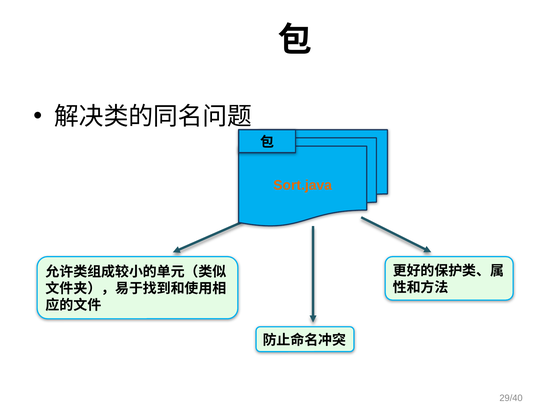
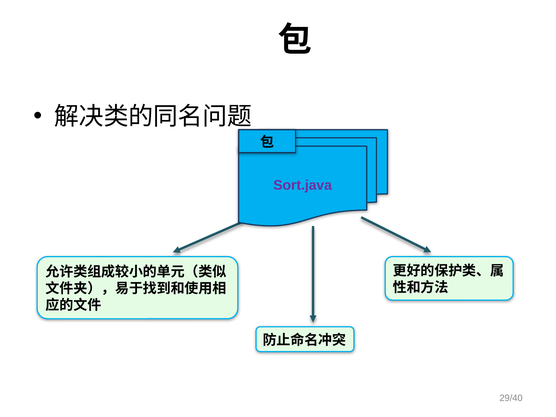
Sort.java colour: orange -> purple (303, 185)
